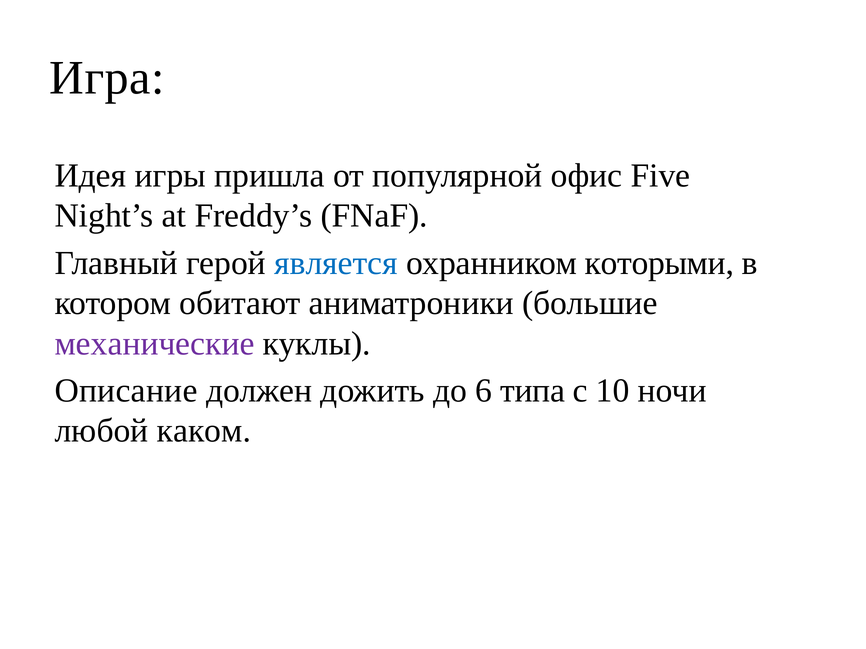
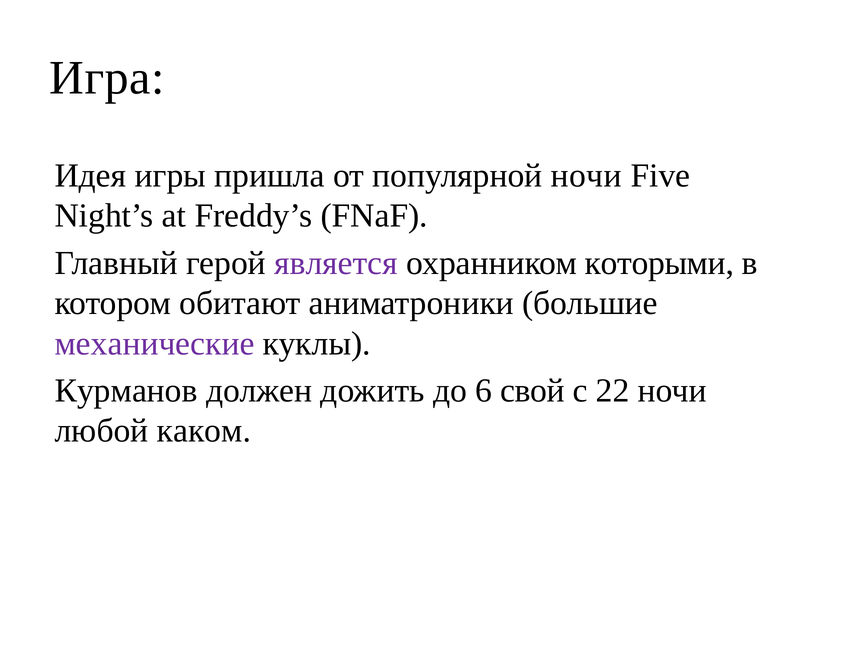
популярной офис: офис -> ночи (586, 176)
является colour: blue -> purple (336, 263)
Описание: Описание -> Курманов (126, 391)
типа: типа -> свой (533, 391)
10: 10 -> 22 (613, 391)
